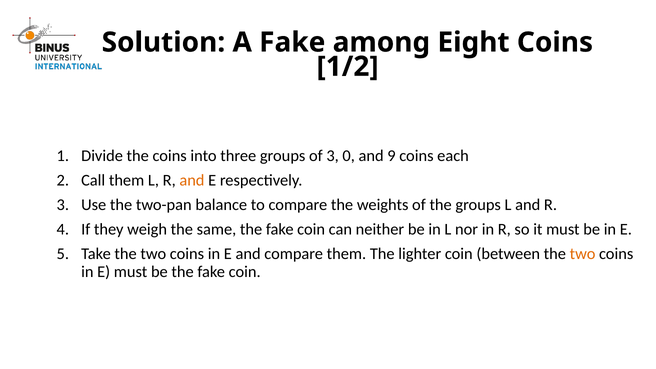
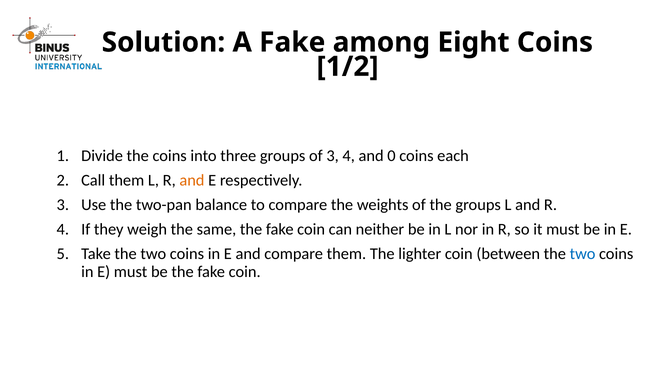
3 0: 0 -> 4 (349, 156)
9: 9 -> 0 (391, 156)
two colour: orange -> blue (583, 254)
